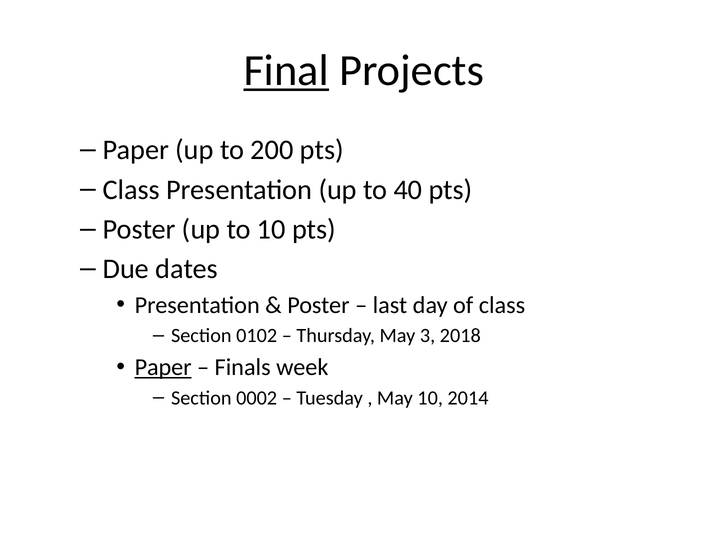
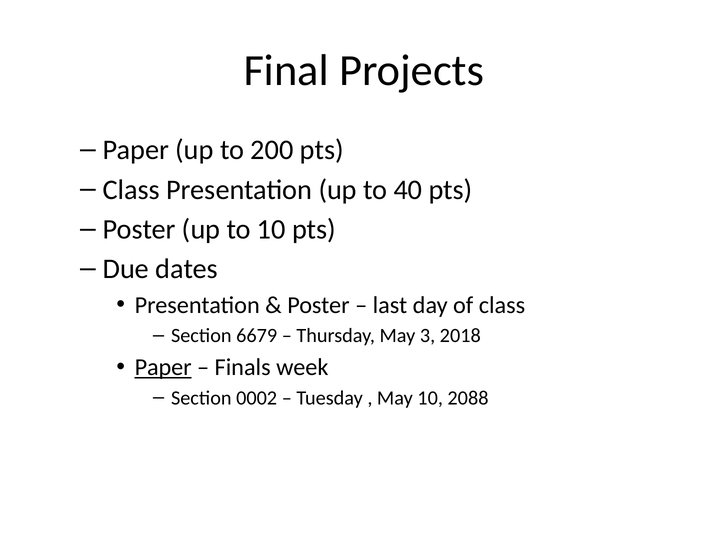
Final underline: present -> none (286, 70)
0102: 0102 -> 6679 (257, 336)
2014: 2014 -> 2088 (468, 398)
